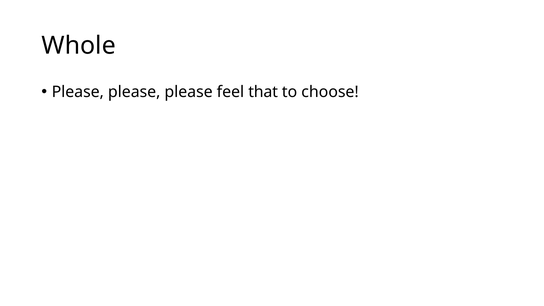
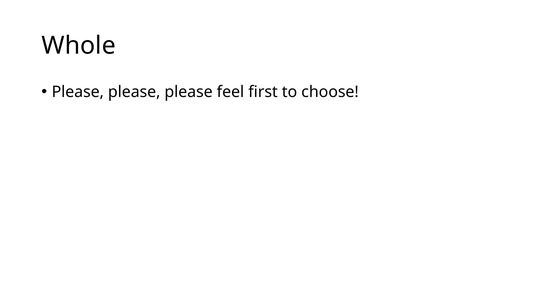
that: that -> first (263, 92)
